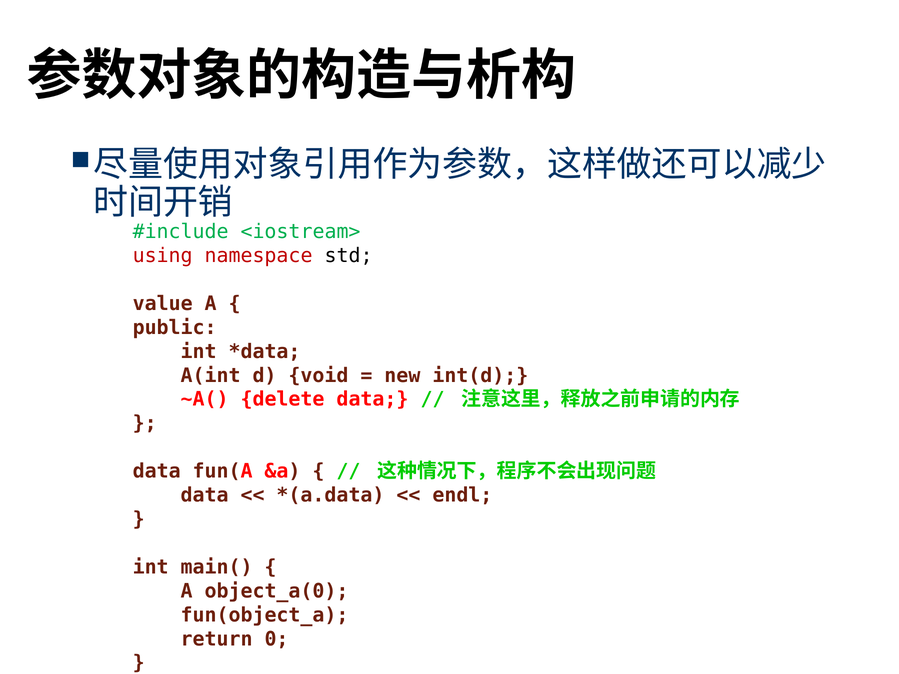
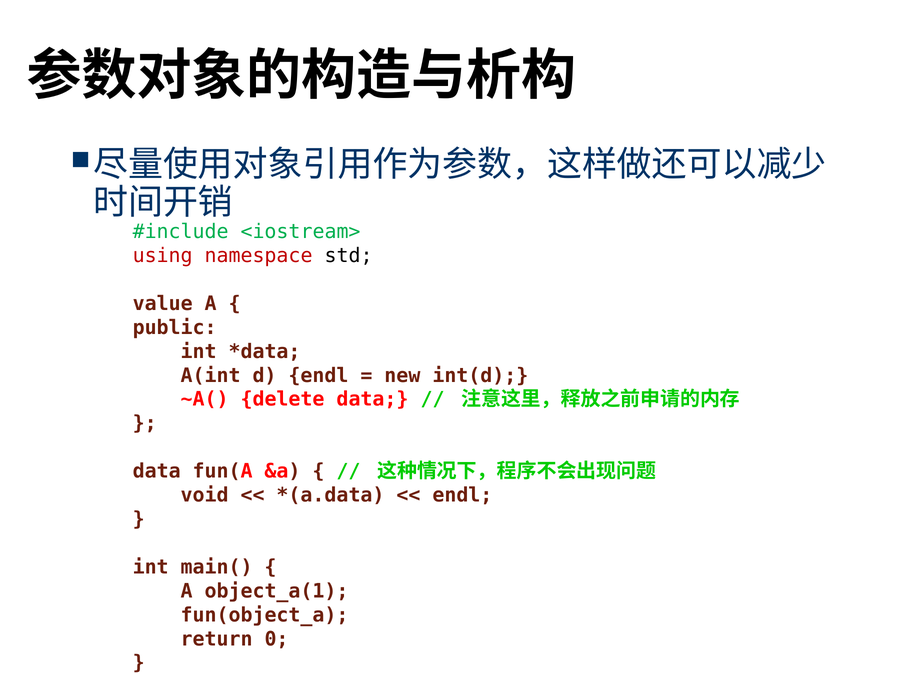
d void: void -> endl (318, 376)
data: data -> void (205, 495)
object_a(0: object_a(0 -> object_a(1 (277, 591)
